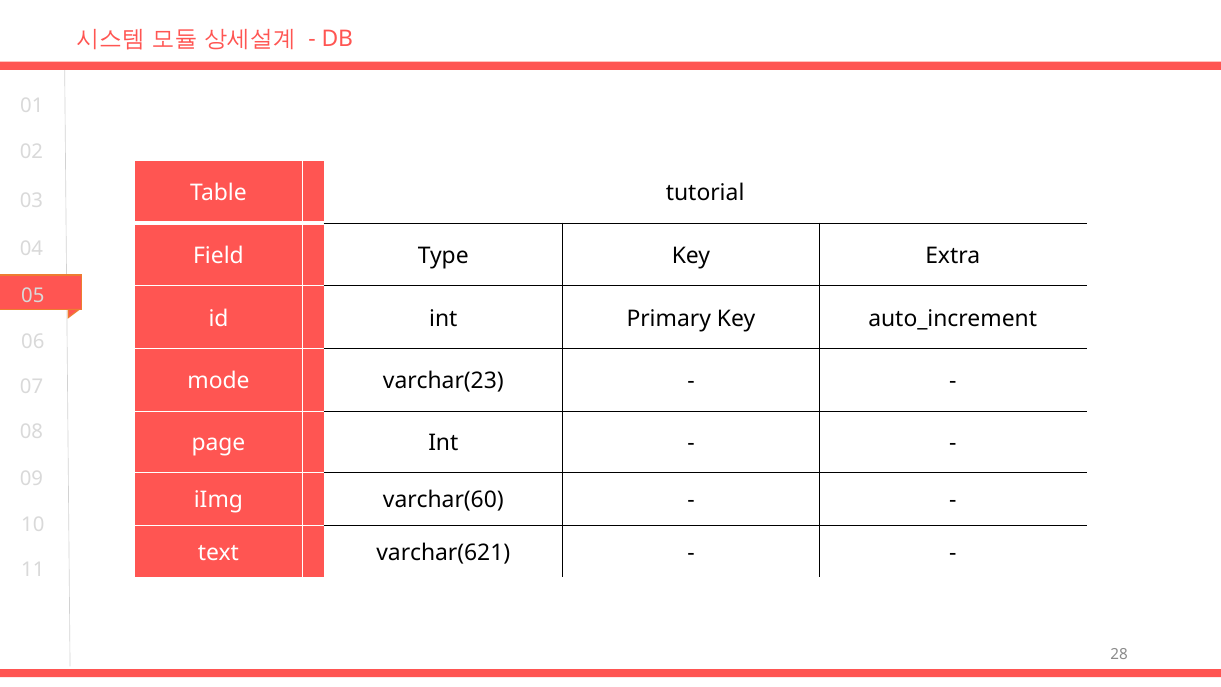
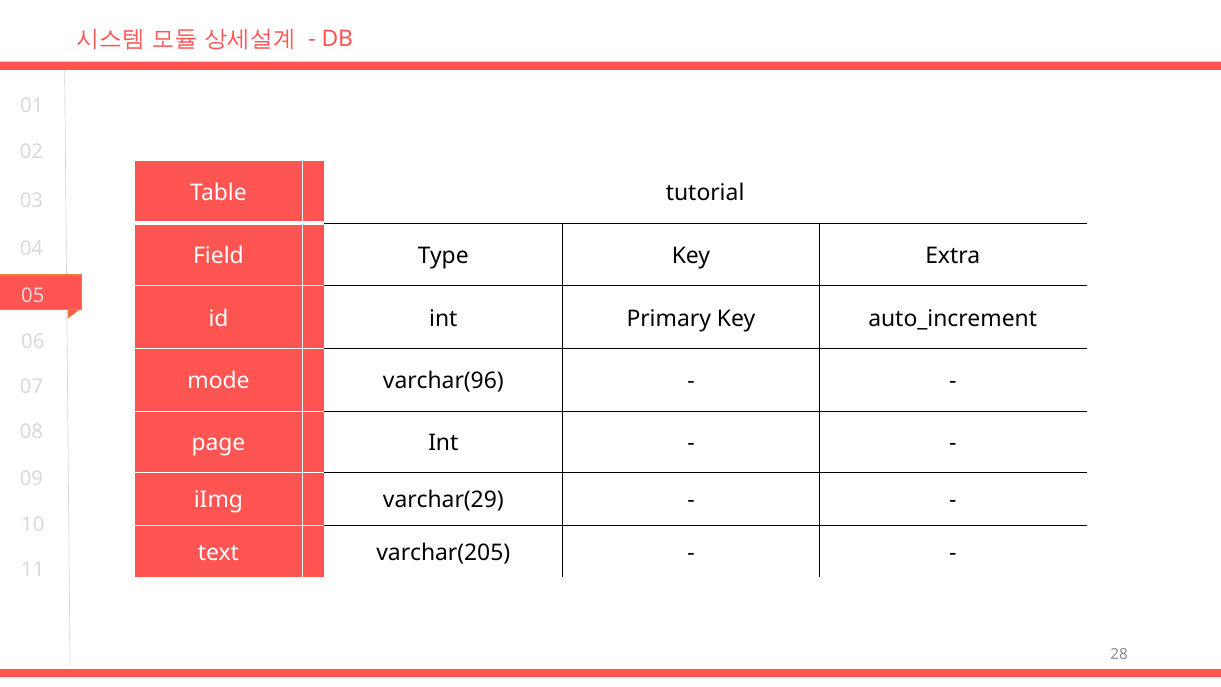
varchar(23: varchar(23 -> varchar(96 (443, 381)
varchar(60: varchar(60 -> varchar(29 (443, 500)
varchar(621: varchar(621 -> varchar(205 (443, 552)
